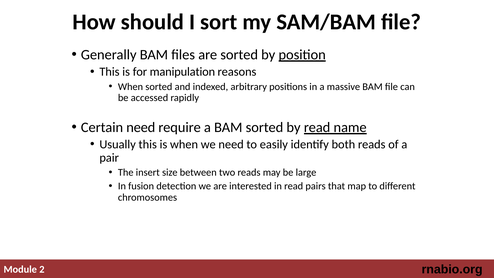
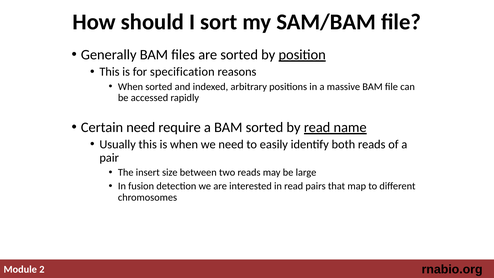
manipulation: manipulation -> specification (182, 72)
